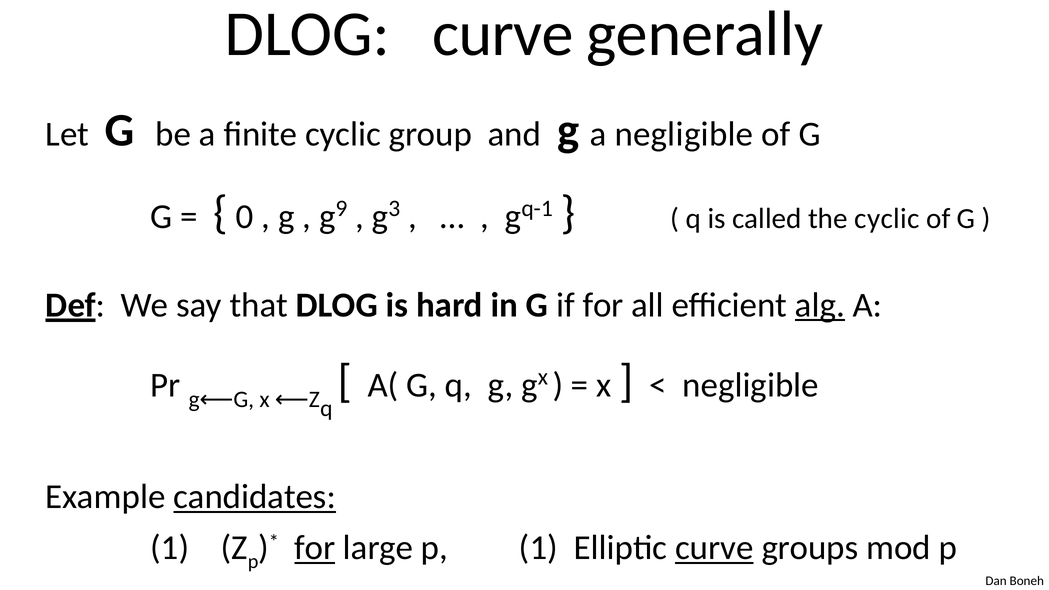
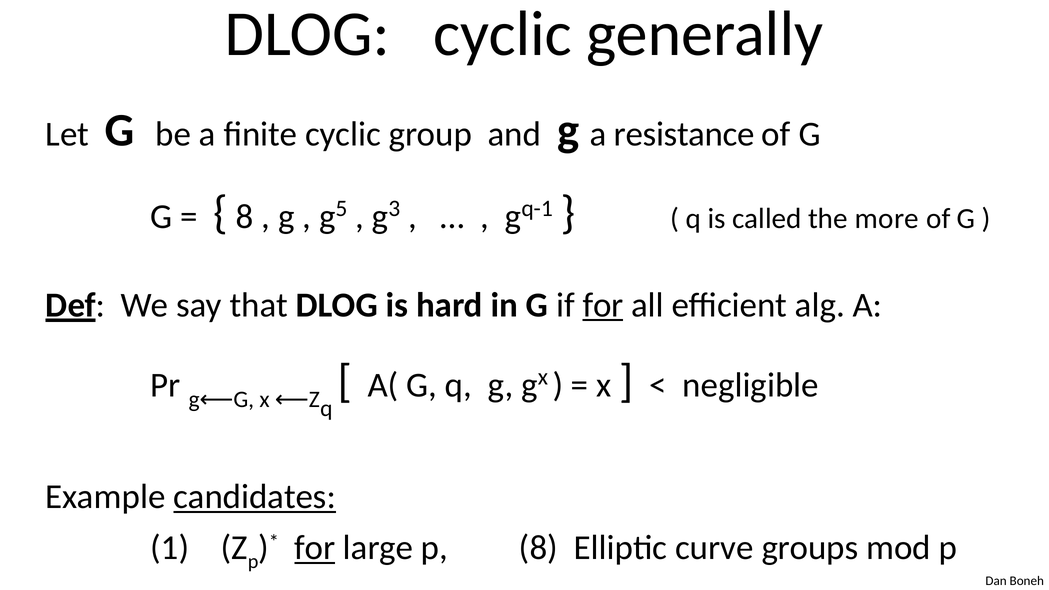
DLOG curve: curve -> cyclic (503, 34)
a negligible: negligible -> resistance (684, 134)
0: 0 -> 8 (245, 217)
9: 9 -> 5 (341, 208)
the cyclic: cyclic -> more (887, 219)
for underline: none -> present (603, 305)
alg underline: present -> none (820, 305)
p 1: 1 -> 8 (538, 548)
curve underline: present -> none (714, 548)
